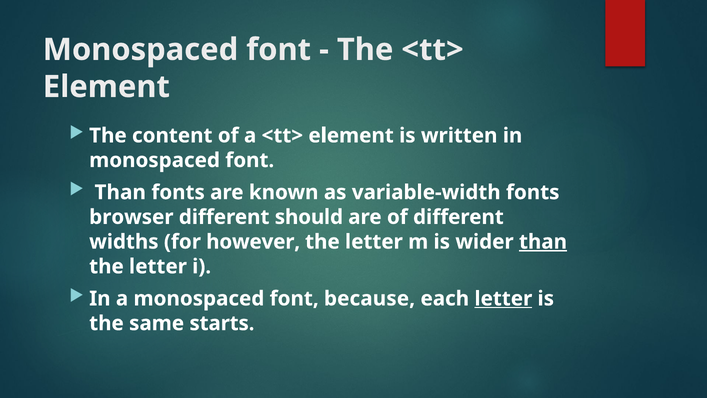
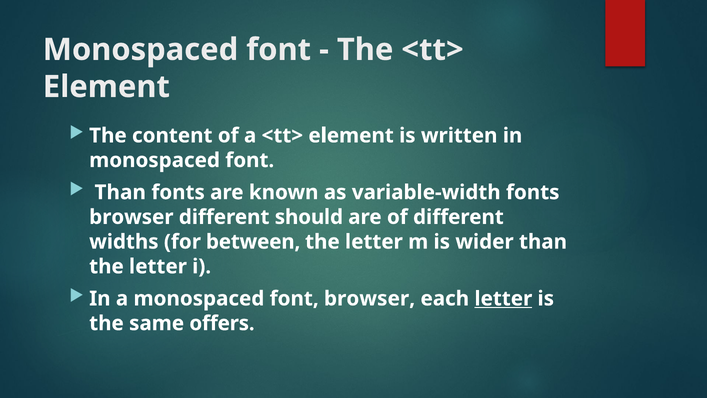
however: however -> between (253, 242)
than underline: present -> none (543, 242)
font because: because -> browser (370, 298)
starts: starts -> offers (222, 323)
